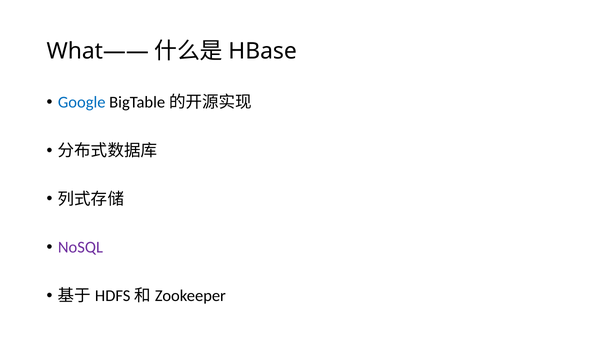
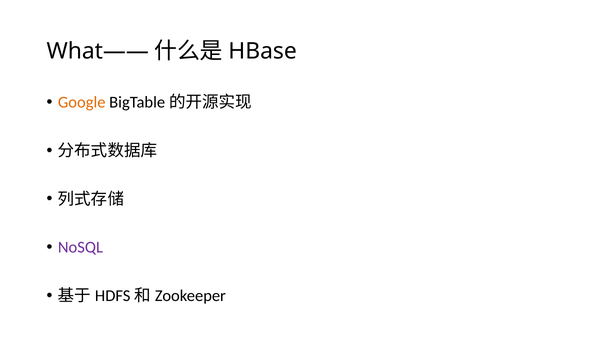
Google colour: blue -> orange (82, 102)
